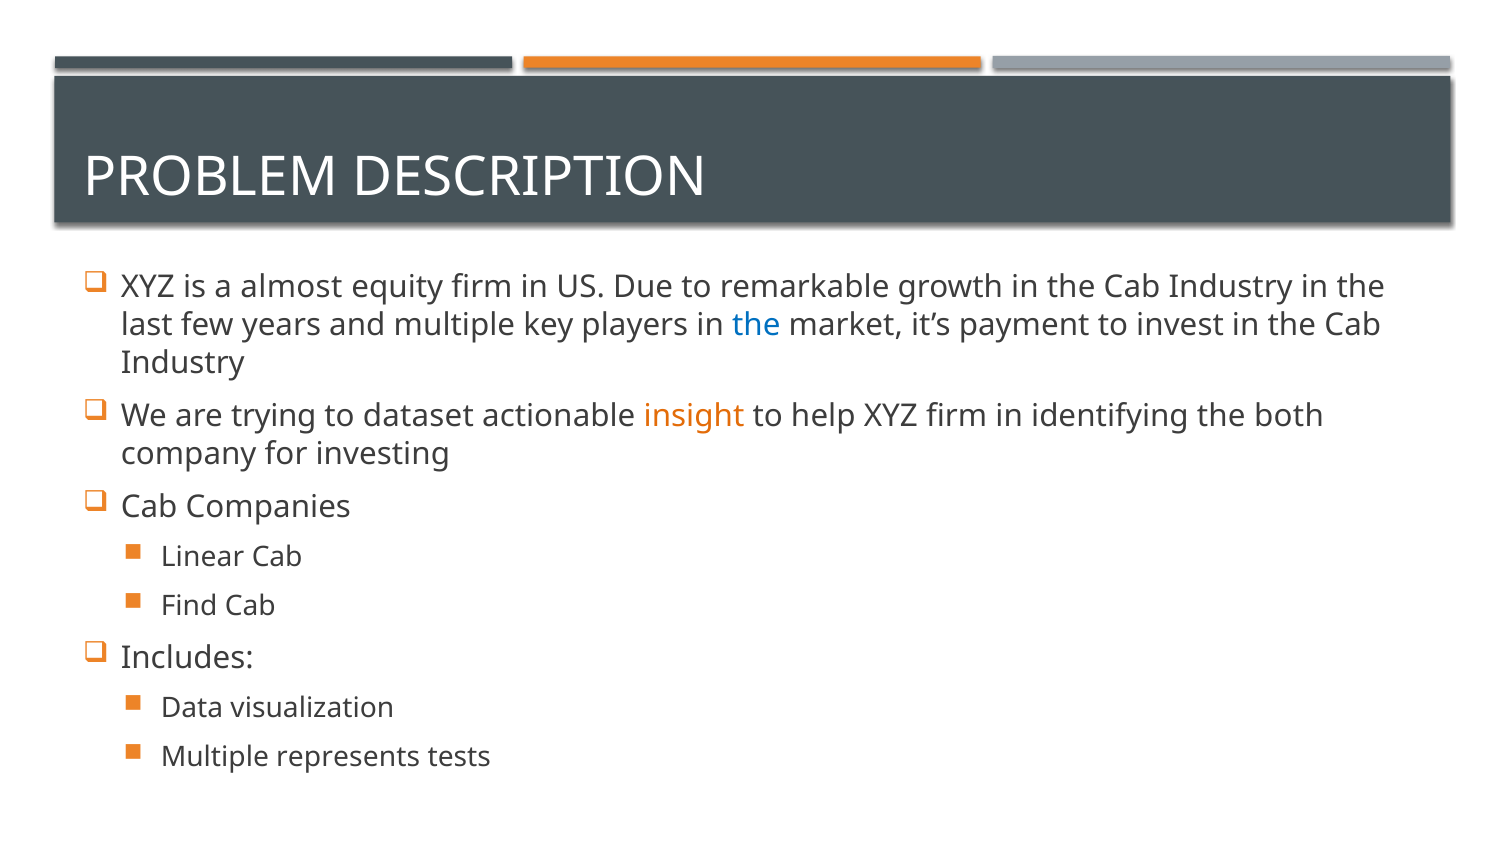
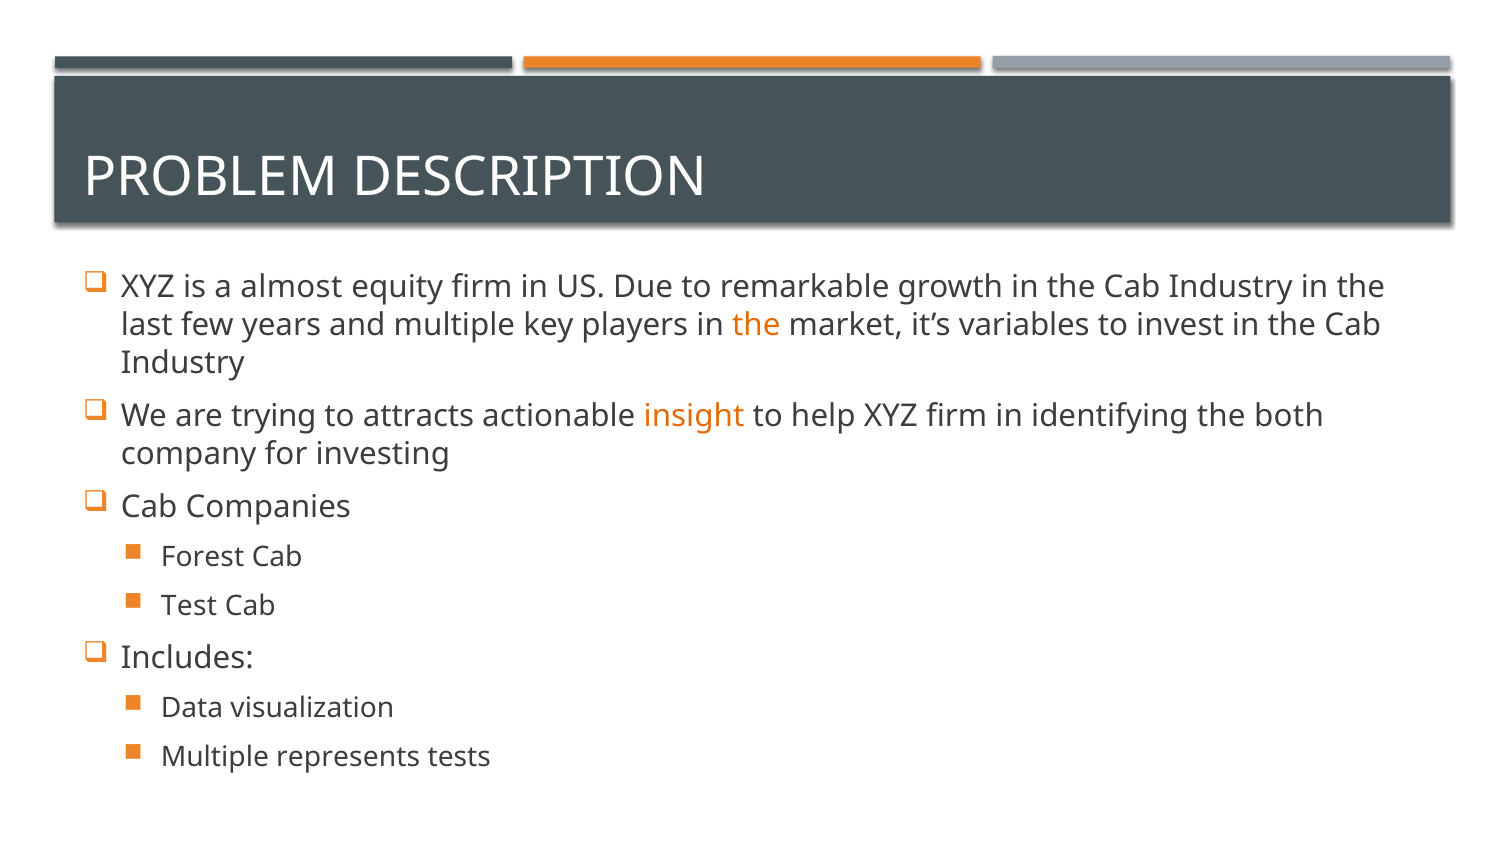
the colour: blue -> orange (756, 325)
payment: payment -> variables (1024, 325)
dataset: dataset -> attracts (419, 416)
Linear: Linear -> Forest (203, 558)
Find: Find -> Test (189, 607)
